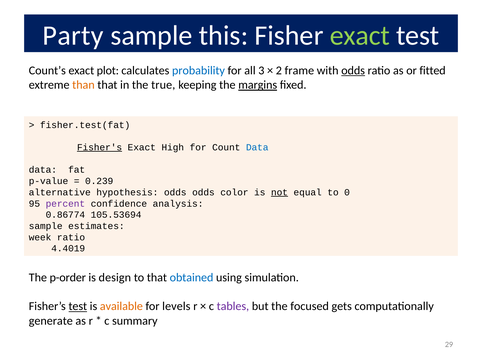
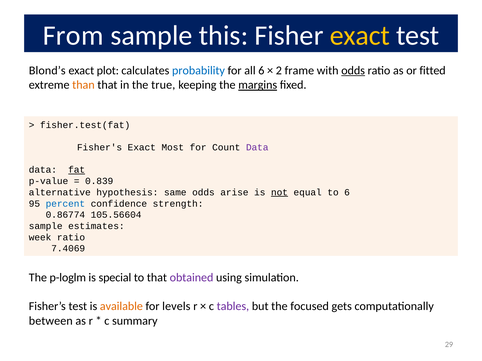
Party: Party -> From (73, 36)
exact colour: light green -> yellow (360, 36)
Count’s: Count’s -> Blond’s (47, 71)
all 3: 3 -> 6 (261, 71)
Fisher's underline: present -> none (100, 148)
High: High -> Most (173, 148)
Data colour: blue -> purple (257, 148)
fat underline: none -> present (77, 170)
0.239: 0.239 -> 0.839 (99, 181)
hypothesis odds: odds -> same (175, 193)
color: color -> arise (234, 193)
to 0: 0 -> 6 (347, 193)
percent colour: purple -> blue (65, 204)
analysis: analysis -> strength (178, 204)
105.53694: 105.53694 -> 105.56604 (116, 215)
4.4019: 4.4019 -> 7.4069 (68, 249)
p-order: p-order -> p-loglm (68, 278)
design: design -> special (115, 278)
obtained colour: blue -> purple (192, 278)
test underline: present -> none (78, 307)
generate: generate -> between (51, 321)
